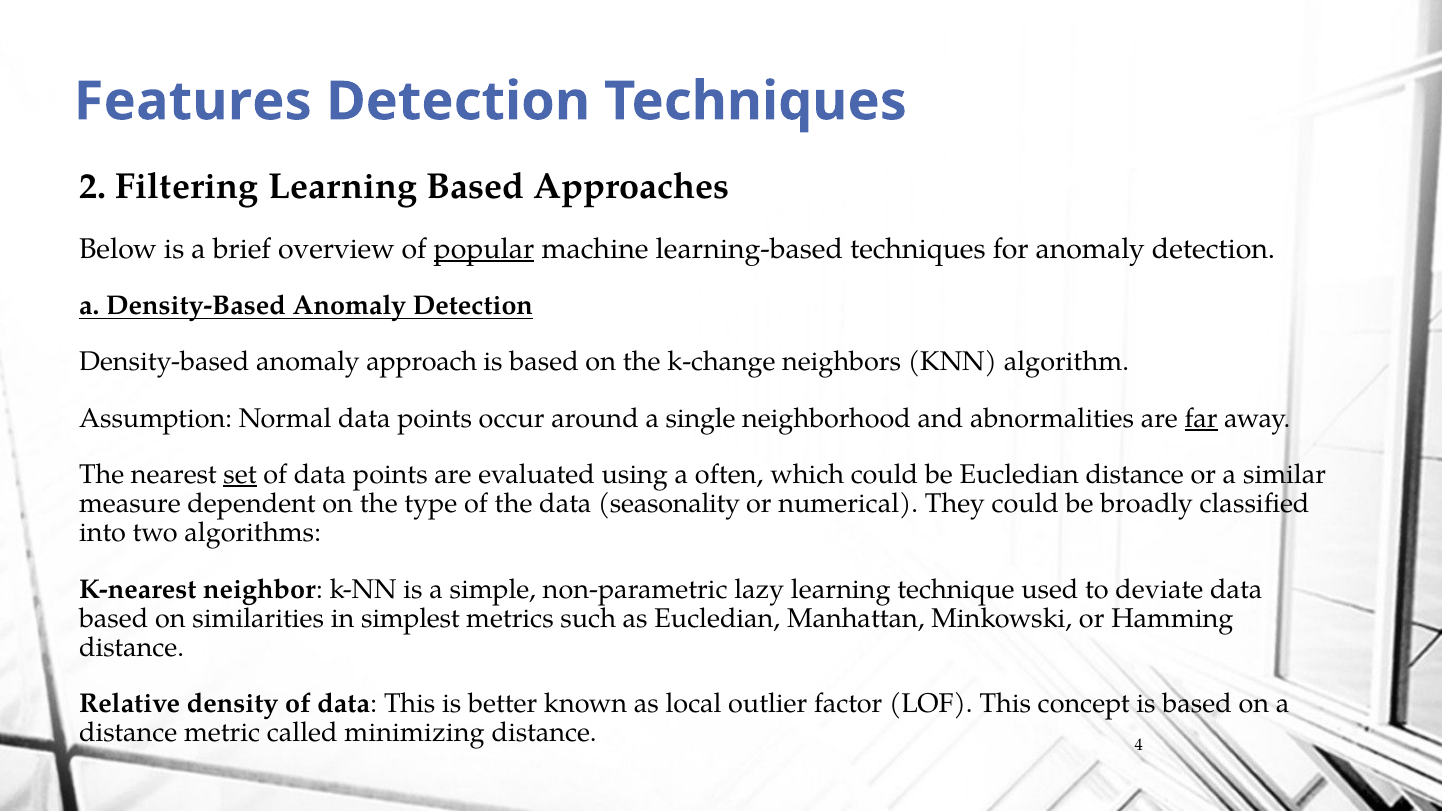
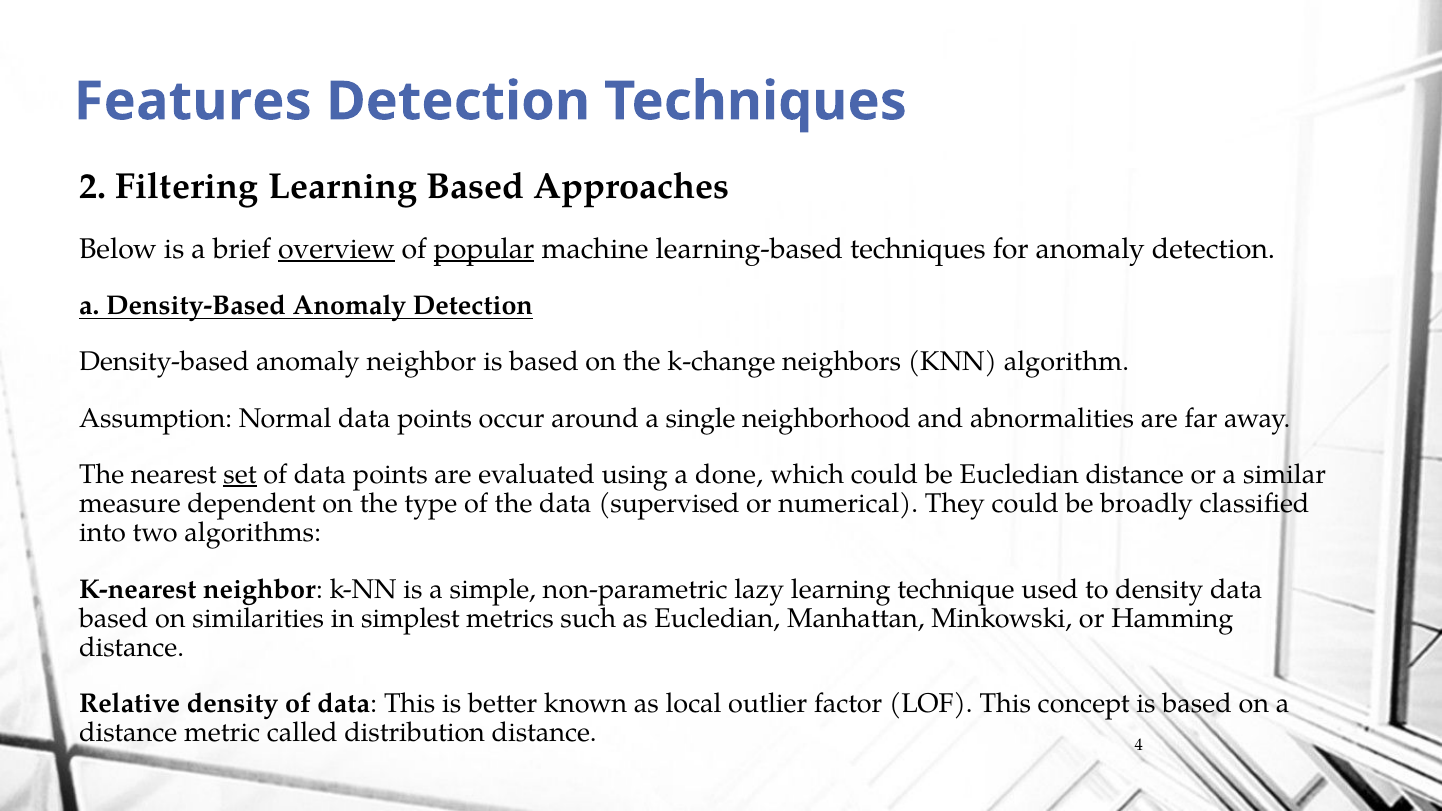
overview underline: none -> present (336, 249)
anomaly approach: approach -> neighbor (422, 362)
far underline: present -> none (1201, 418)
often: often -> done (729, 475)
seasonality: seasonality -> supervised (669, 504)
to deviate: deviate -> density (1159, 589)
minimizing: minimizing -> distribution (415, 733)
